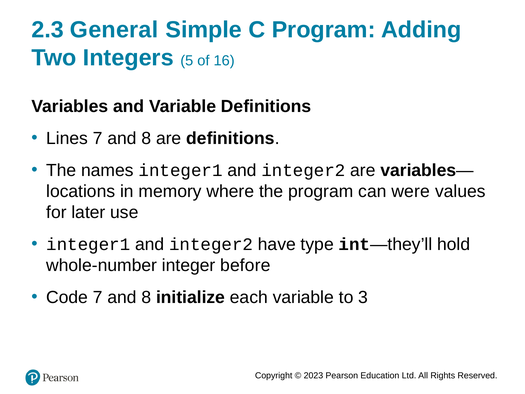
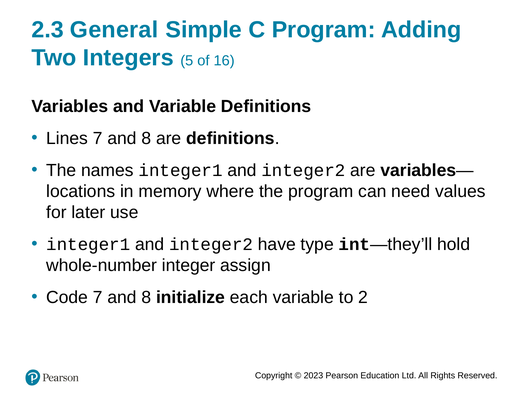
were: were -> need (411, 191)
before: before -> assign (245, 265)
3: 3 -> 2 (363, 297)
